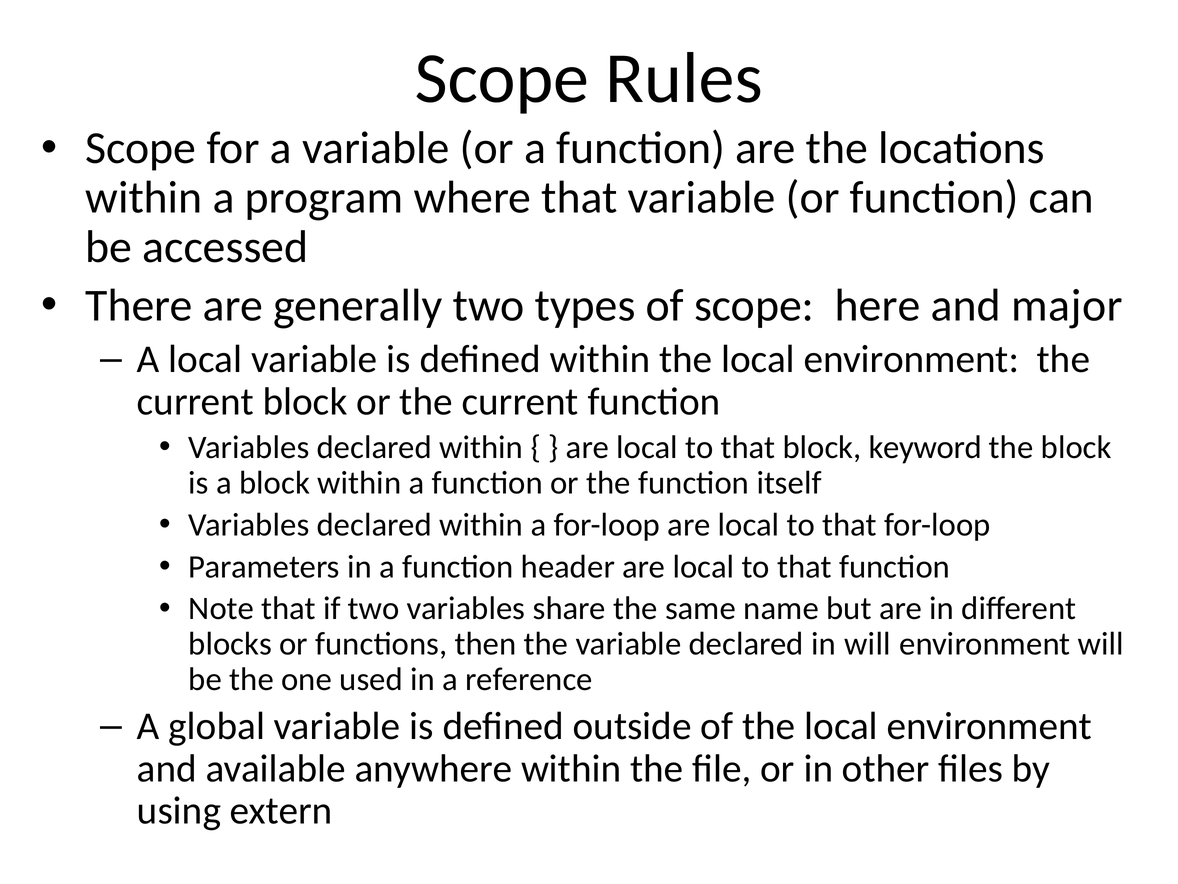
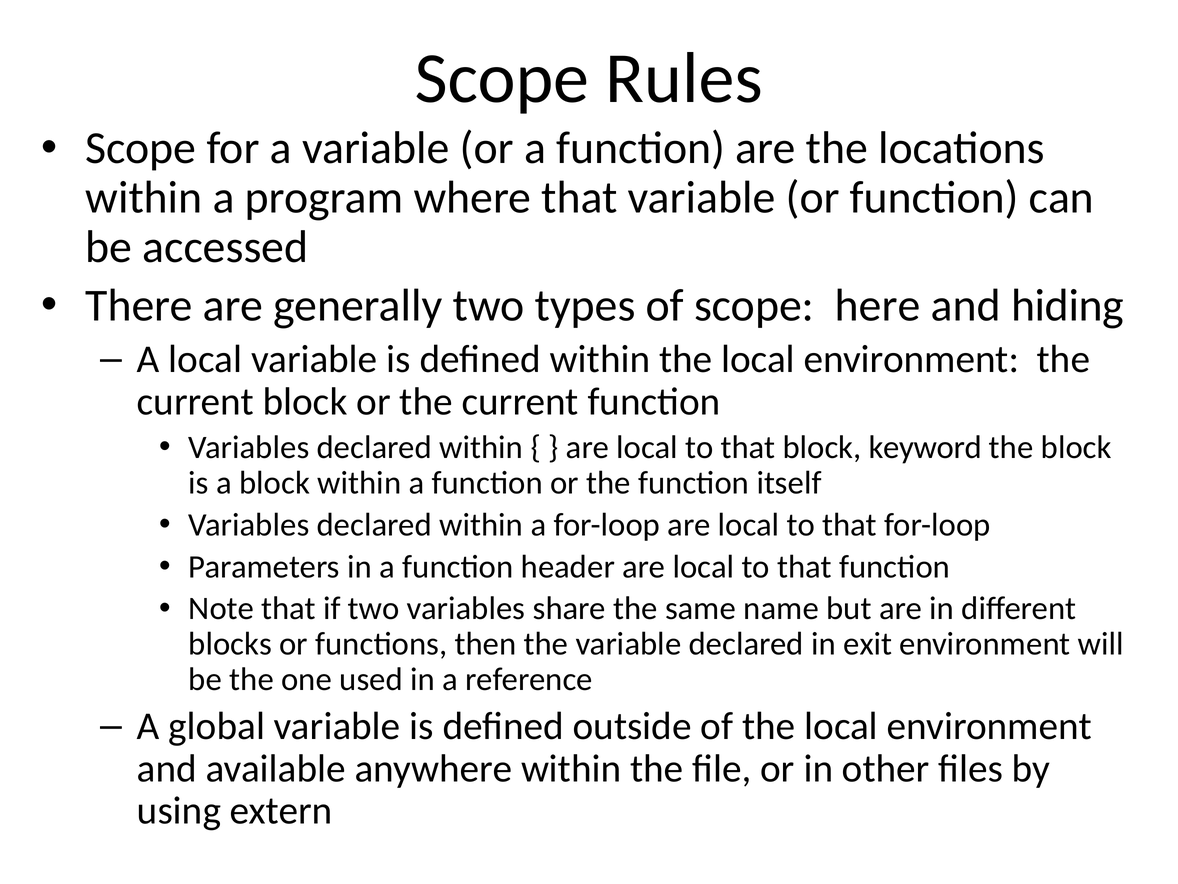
major: major -> hiding (1068, 305)
in will: will -> exit (868, 644)
